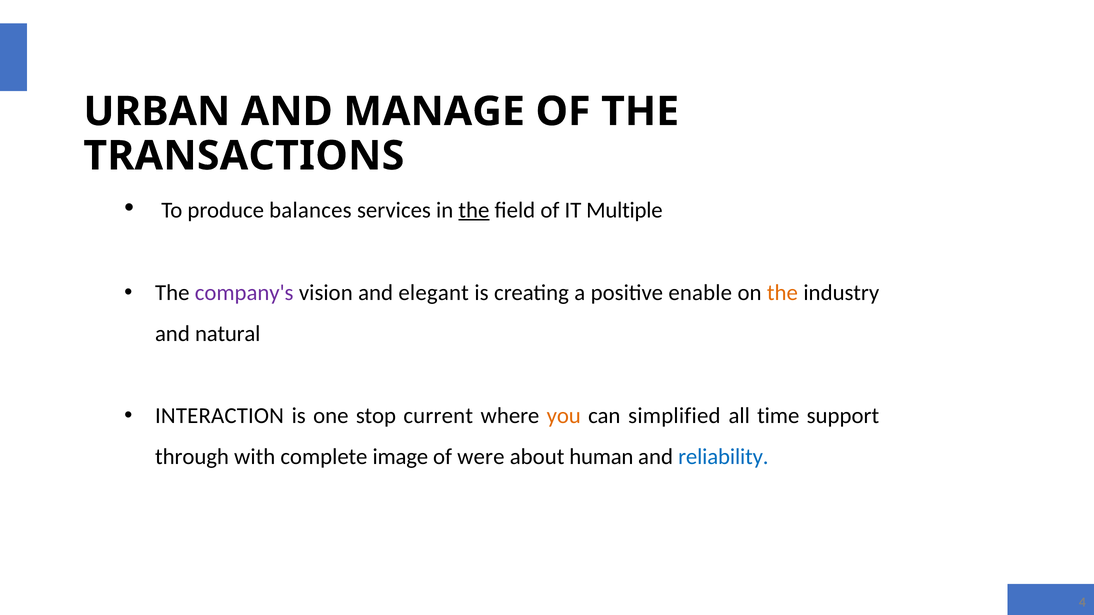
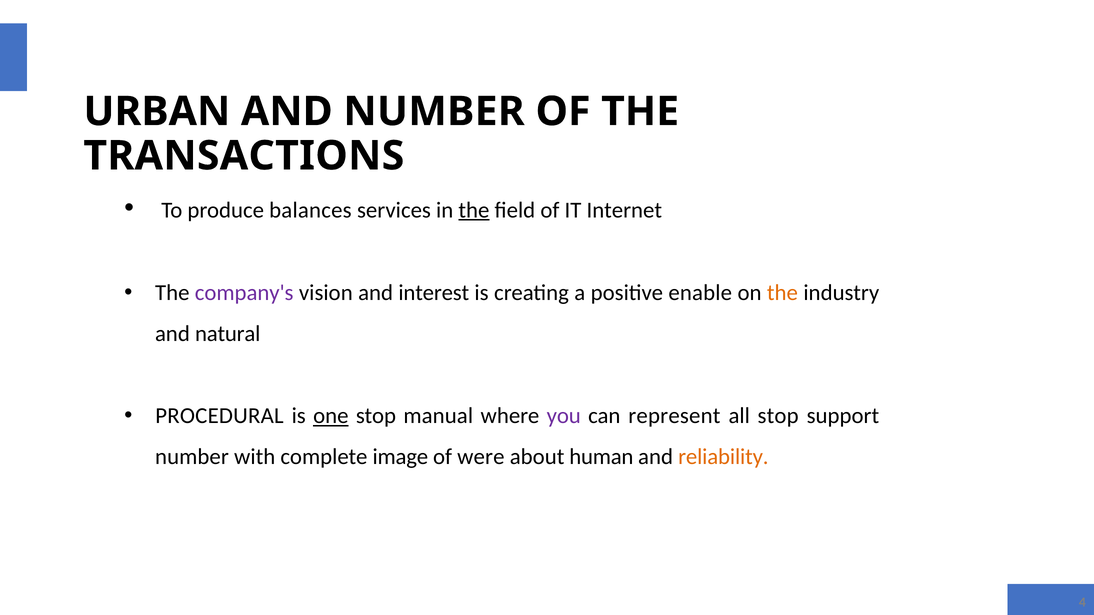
AND MANAGE: MANAGE -> NUMBER (434, 112)
Multiple: Multiple -> Internet (624, 210)
elegant: elegant -> interest (434, 293)
INTERACTION: INTERACTION -> PROCEDURAL (220, 416)
one underline: none -> present (331, 416)
current: current -> manual (438, 416)
you colour: orange -> purple (564, 416)
simplified: simplified -> represent (674, 416)
all time: time -> stop (778, 416)
through: through -> number (192, 457)
reliability colour: blue -> orange (723, 457)
